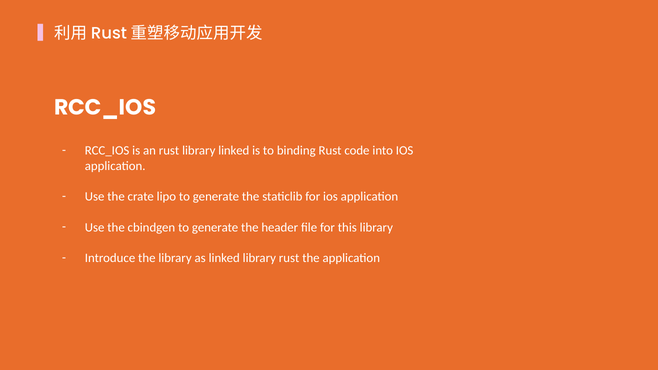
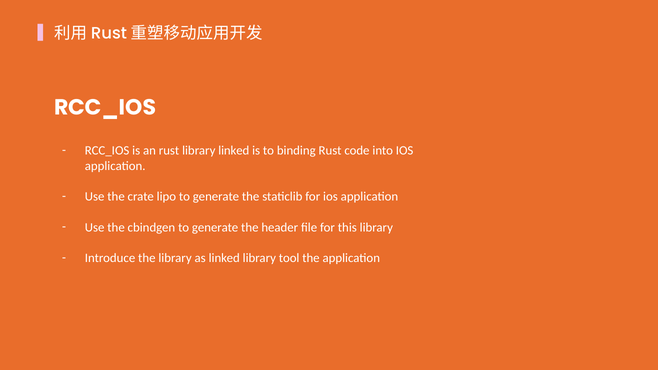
library rust: rust -> tool (289, 258)
